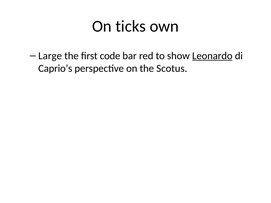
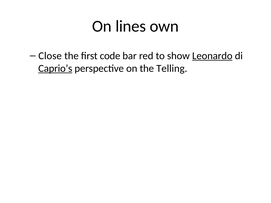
ticks: ticks -> lines (131, 26)
Large: Large -> Close (50, 56)
Caprio’s underline: none -> present (55, 68)
Scotus: Scotus -> Telling (172, 68)
